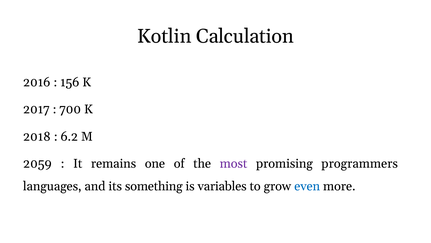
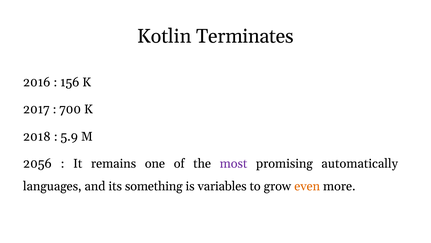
Calculation: Calculation -> Terminates (245, 36)
6.2: 6.2 -> 5.9 (69, 136)
2059: 2059 -> 2056 (37, 163)
programmers: programmers -> automatically (360, 163)
even colour: blue -> orange (307, 186)
